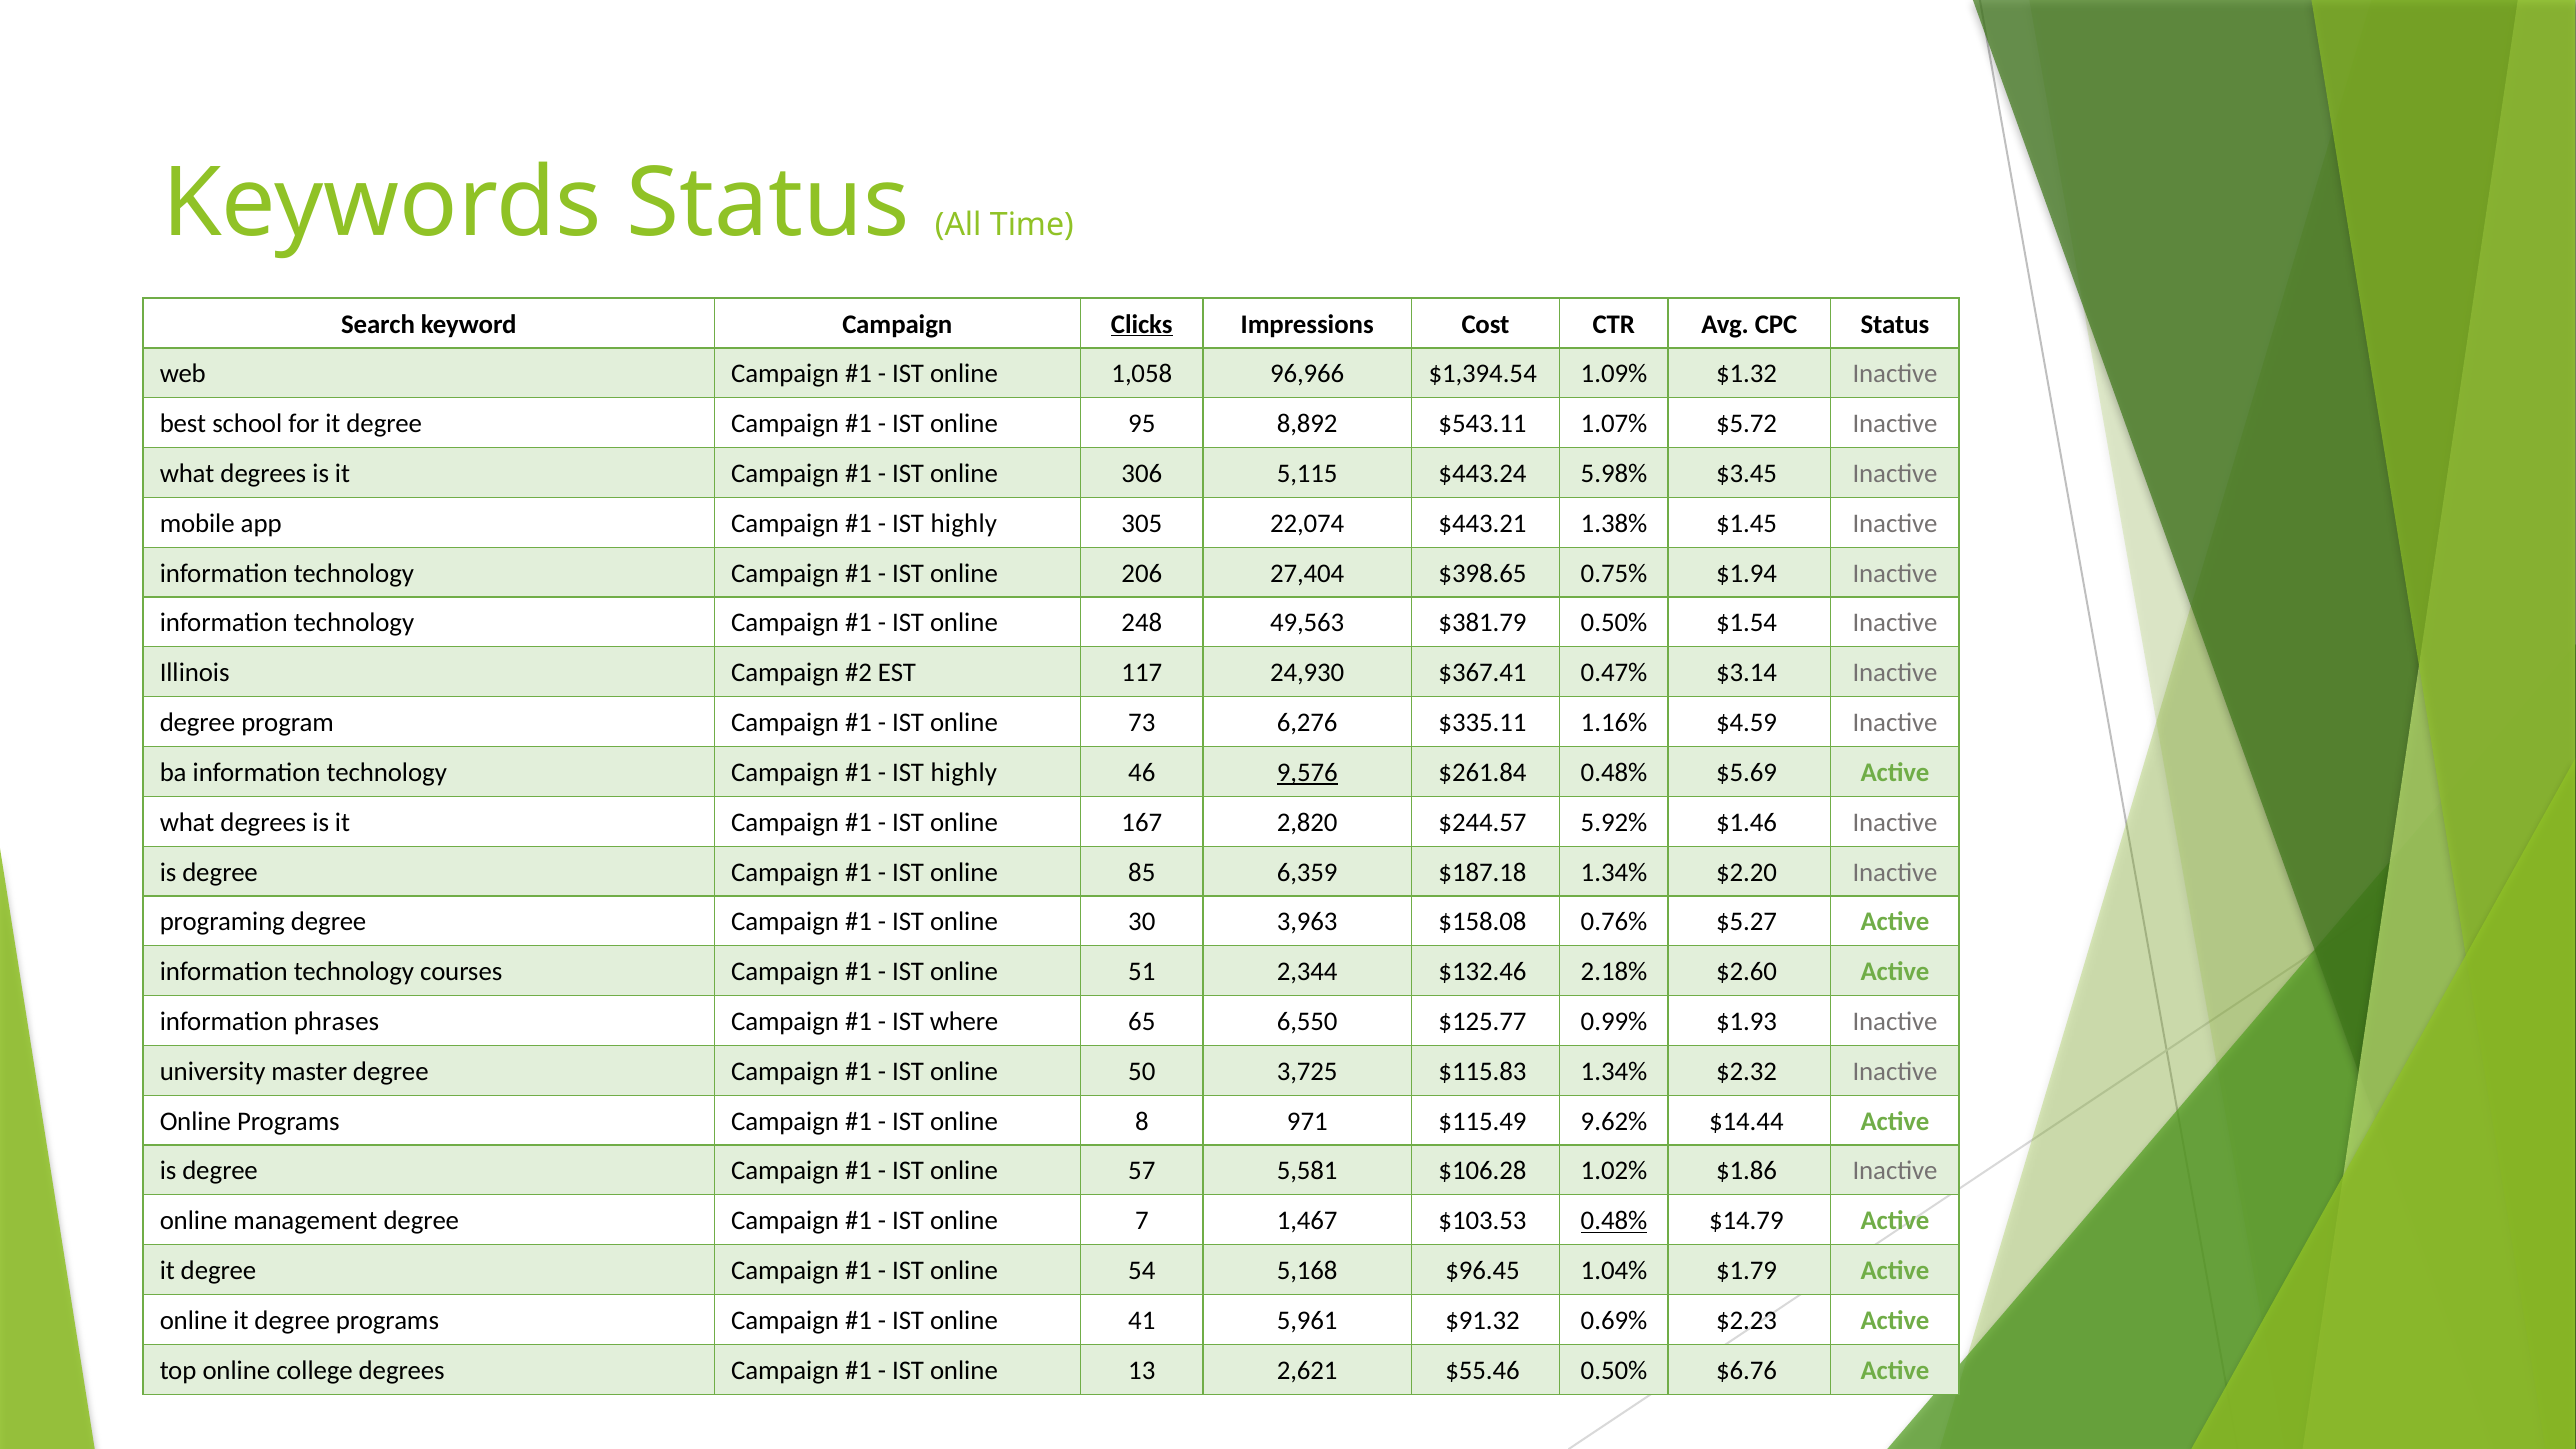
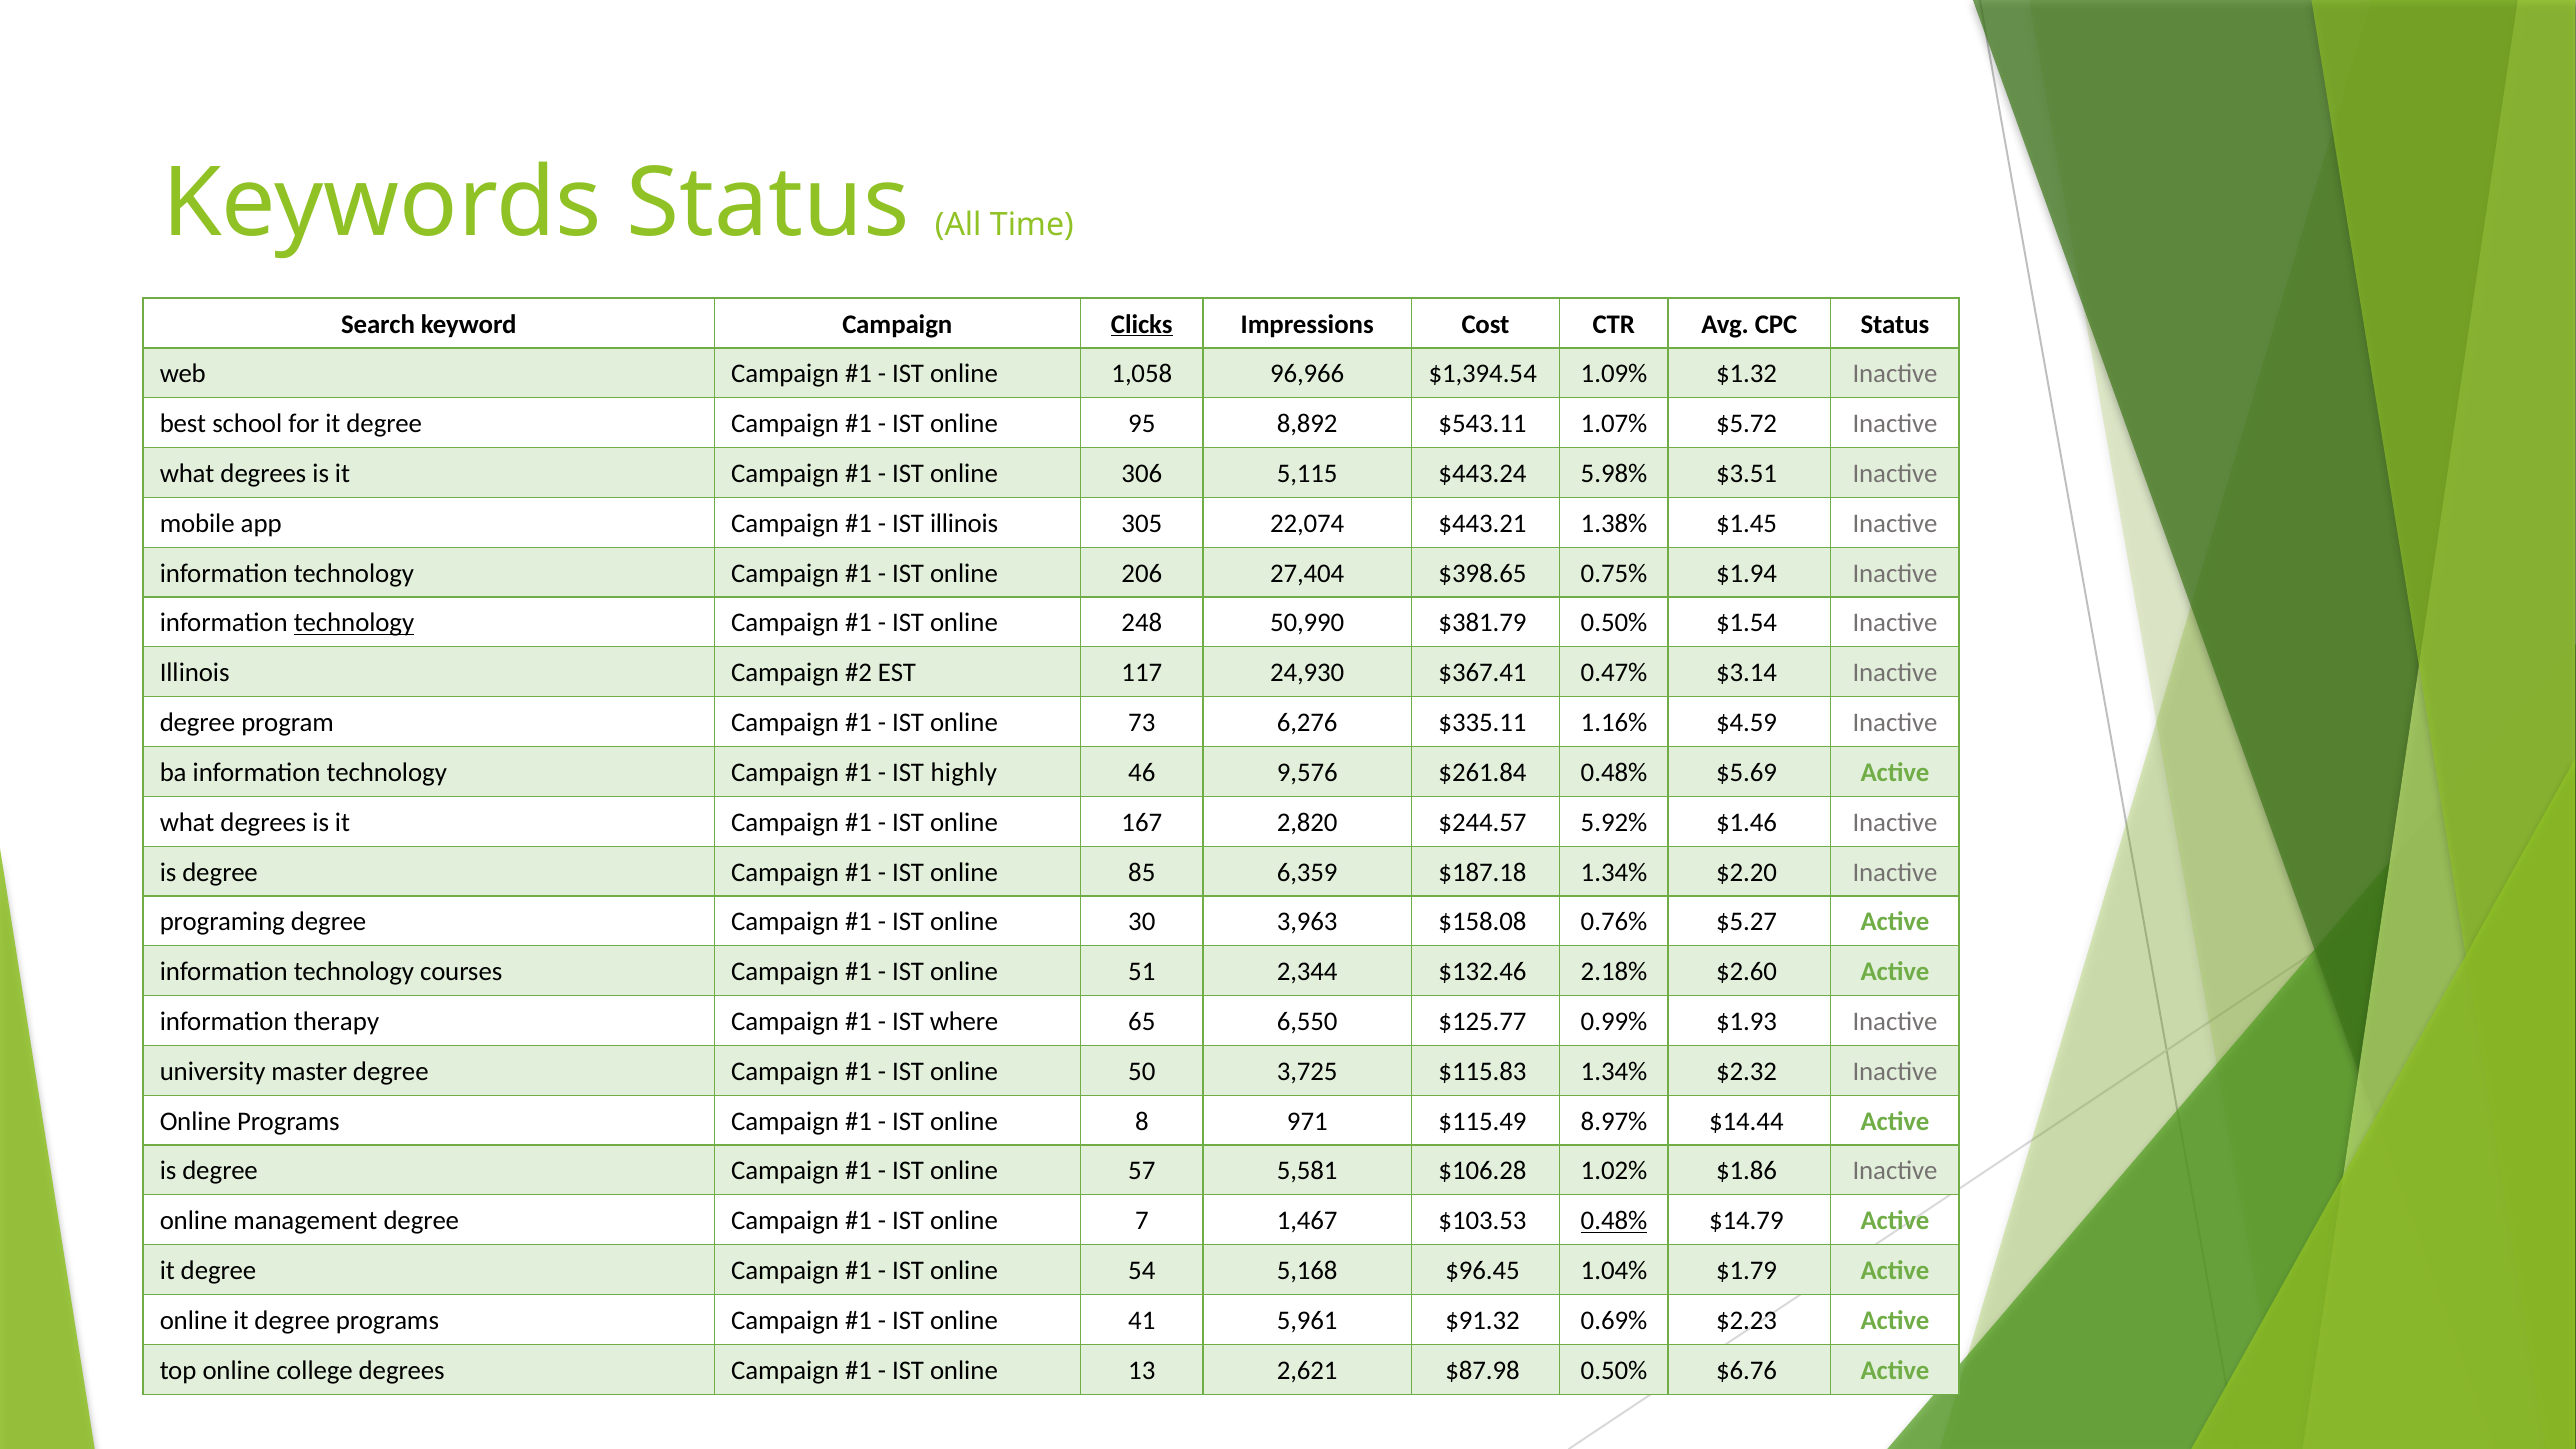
$3.45: $3.45 -> $3.51 (1747, 474)
highly: highly -> illinois (964, 523)
technology underline: none -> present (354, 623)
49,563: 49,563 -> 50,990 (1307, 623)
9,576 underline: present -> none (1307, 773)
phrases: phrases -> therapy (337, 1022)
9.62%: 9.62% -> 8.97% (1614, 1121)
$55.46: $55.46 -> $87.98 (1483, 1370)
